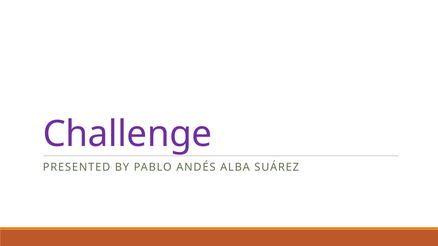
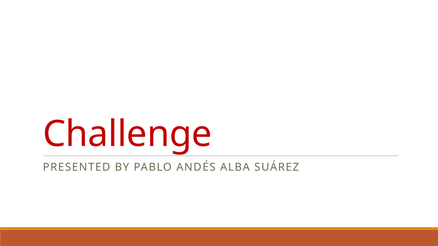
Challenge colour: purple -> red (127, 134)
